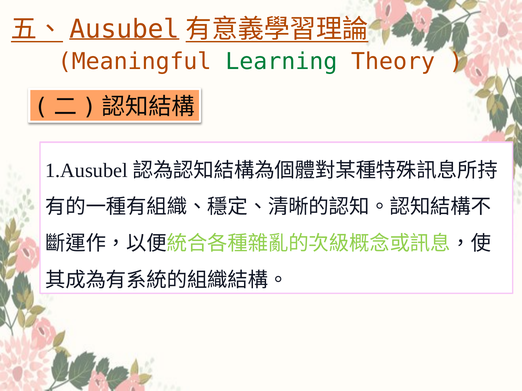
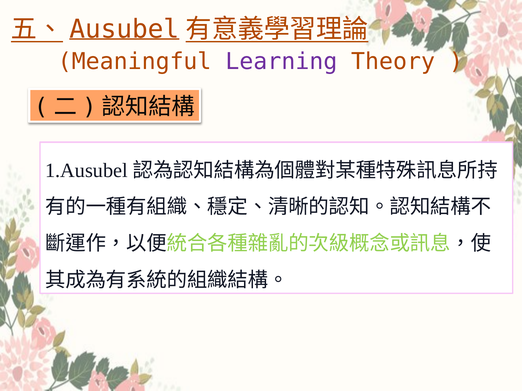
Learning colour: green -> purple (281, 62)
